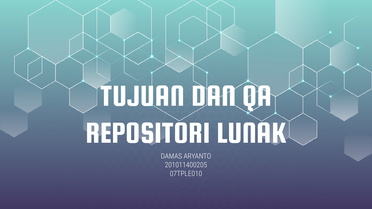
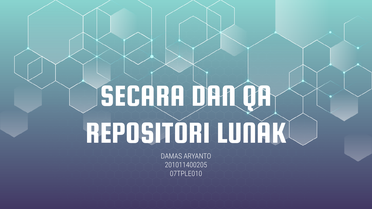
TUJUAN: TUJUAN -> SECARA (143, 96)
